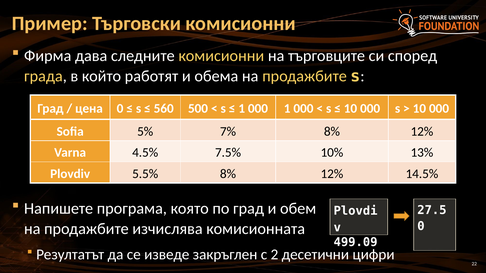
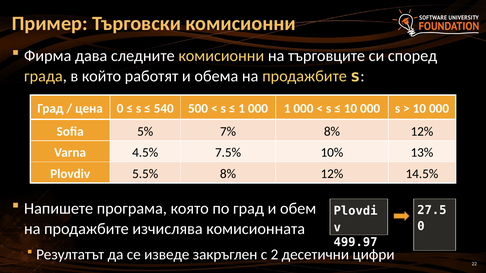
560: 560 -> 540 (164, 109)
499.09: 499.09 -> 499.97 (356, 243)
